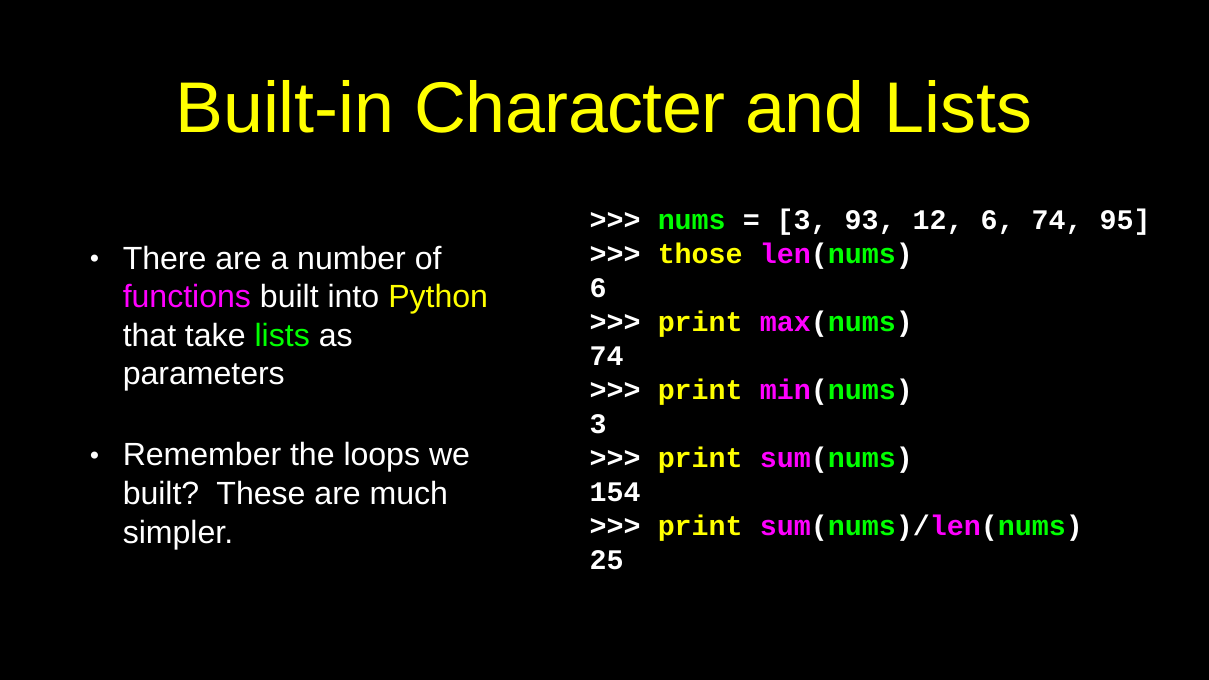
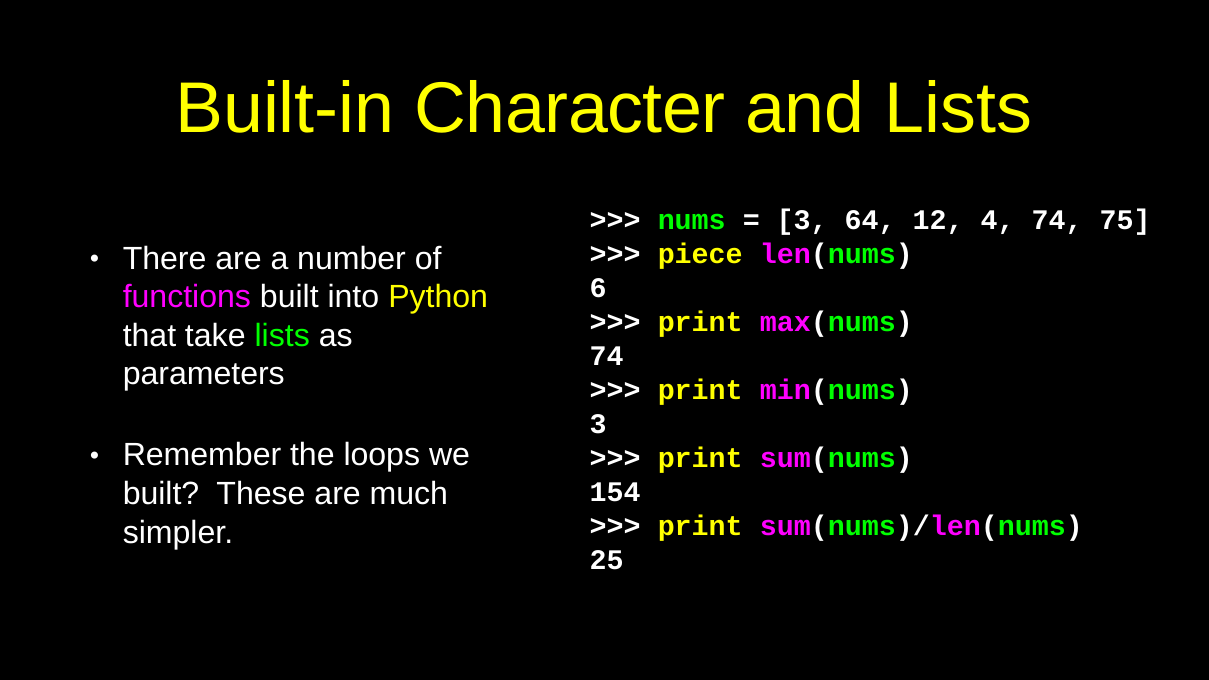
93: 93 -> 64 (870, 221)
12 6: 6 -> 4 (998, 221)
95: 95 -> 75 (1125, 221)
those: those -> piece (700, 255)
